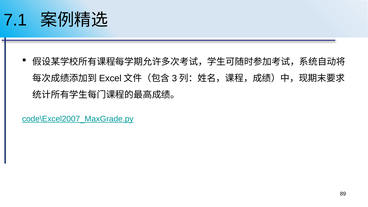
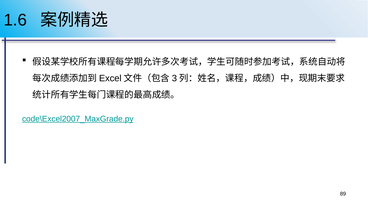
7.1: 7.1 -> 1.6 (15, 20)
